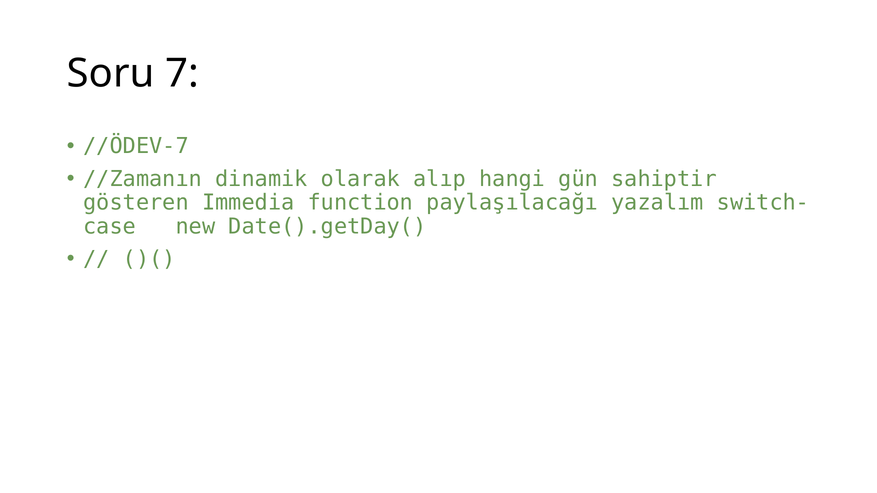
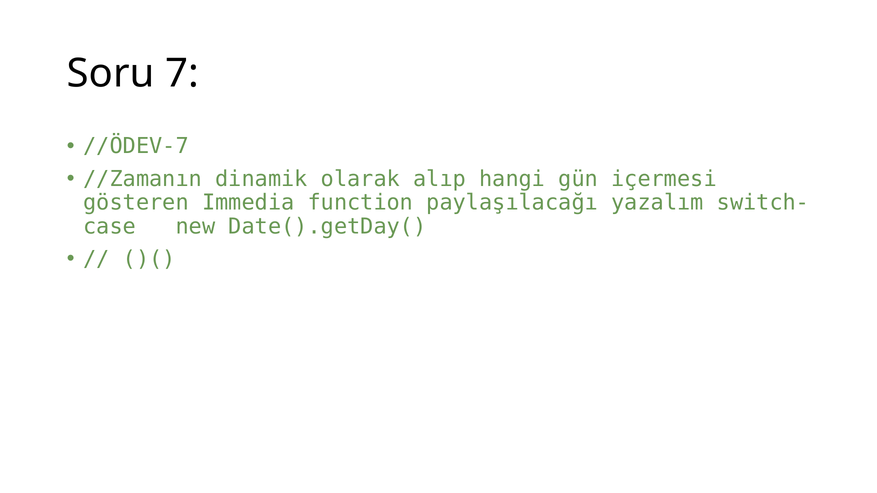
sahiptir: sahiptir -> içermesi (664, 179)
